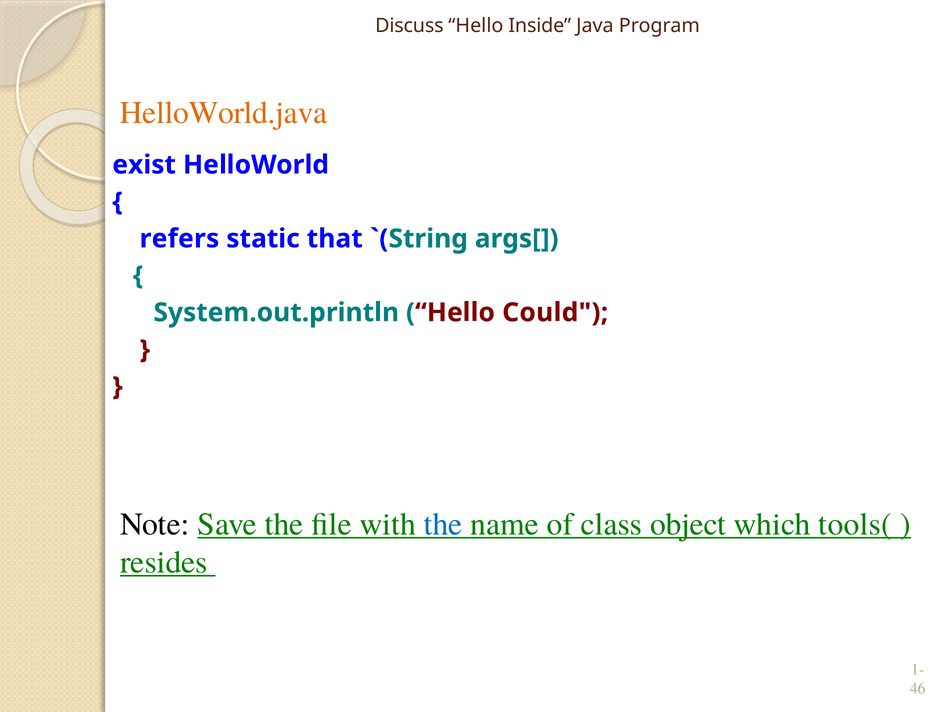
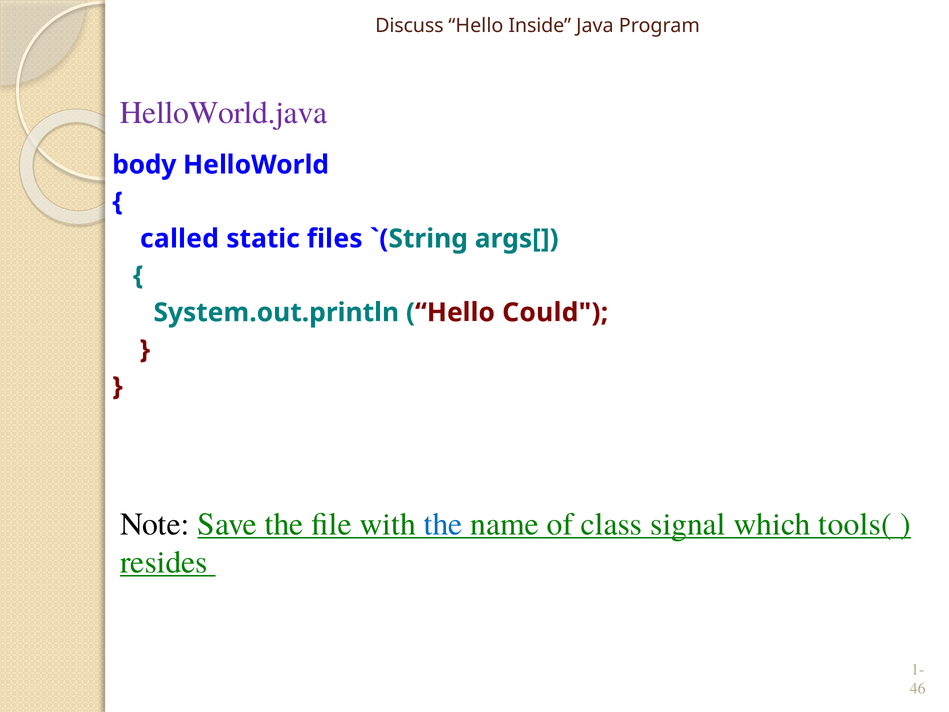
HelloWorld.java colour: orange -> purple (224, 113)
exist: exist -> body (144, 165)
refers: refers -> called (179, 239)
that: that -> files (335, 239)
object: object -> signal (688, 524)
